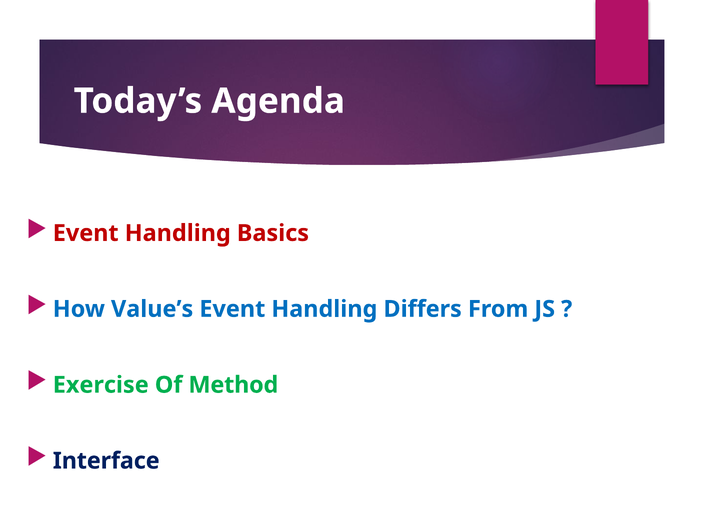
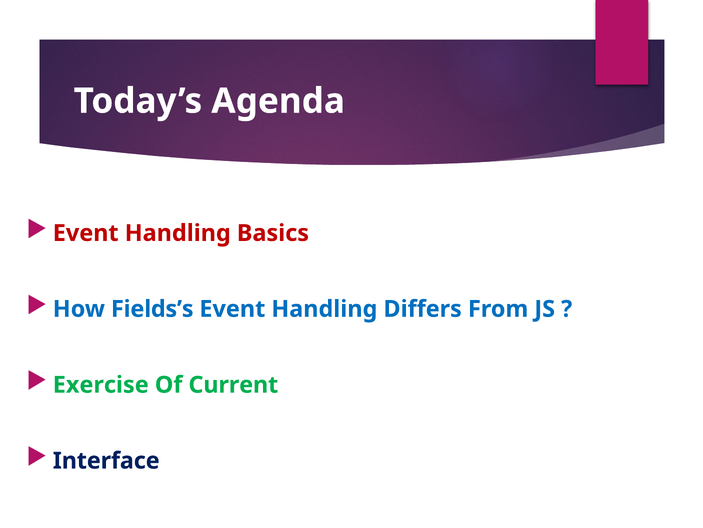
Value’s: Value’s -> Fields’s (152, 309)
Method: Method -> Current (233, 384)
